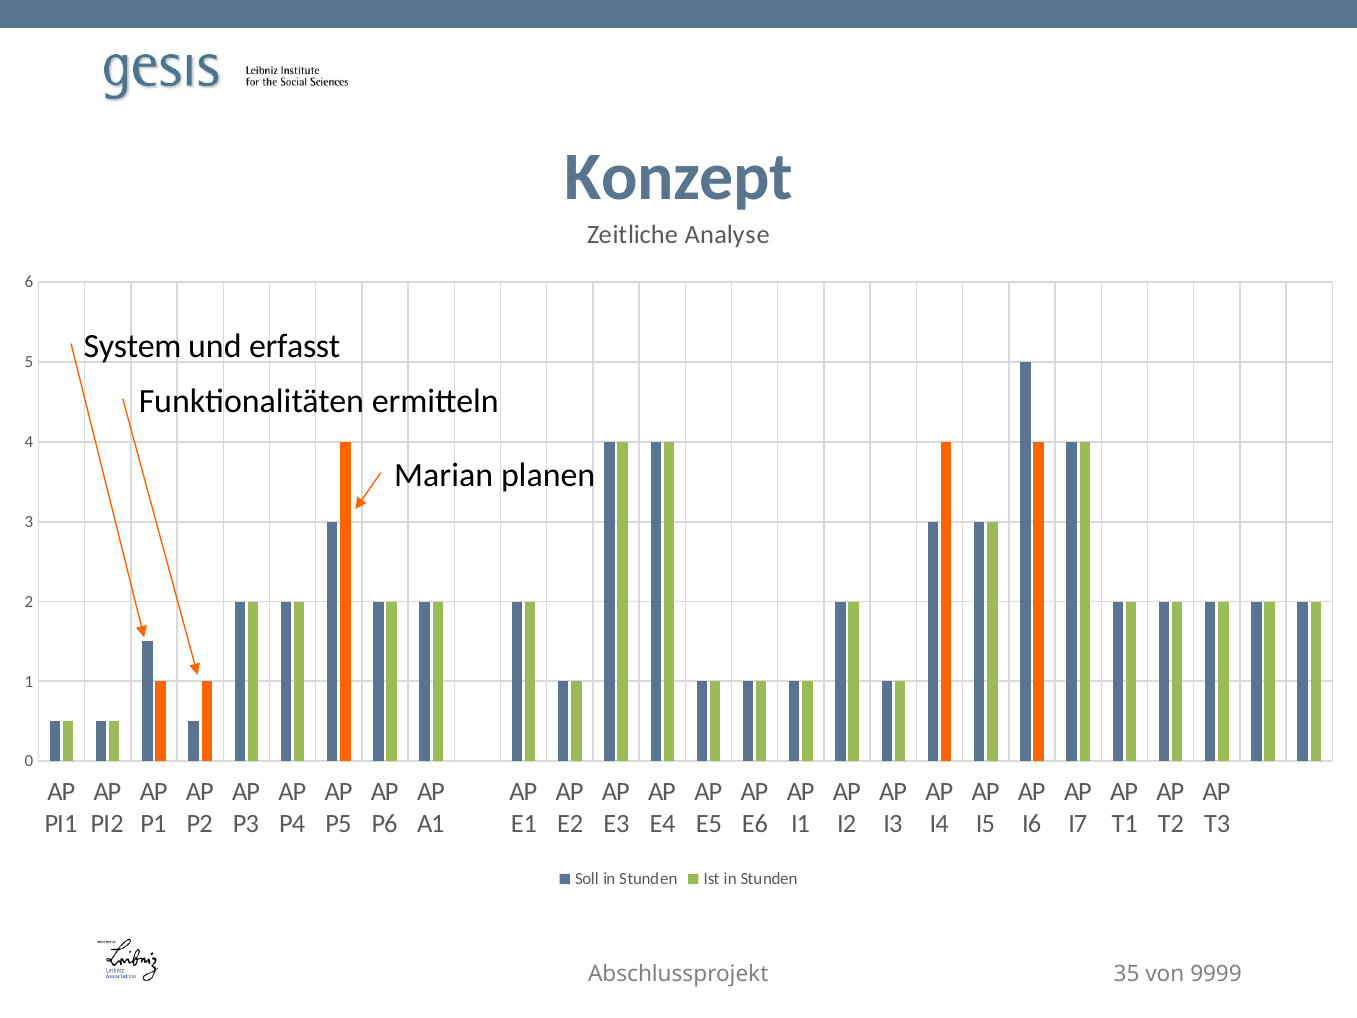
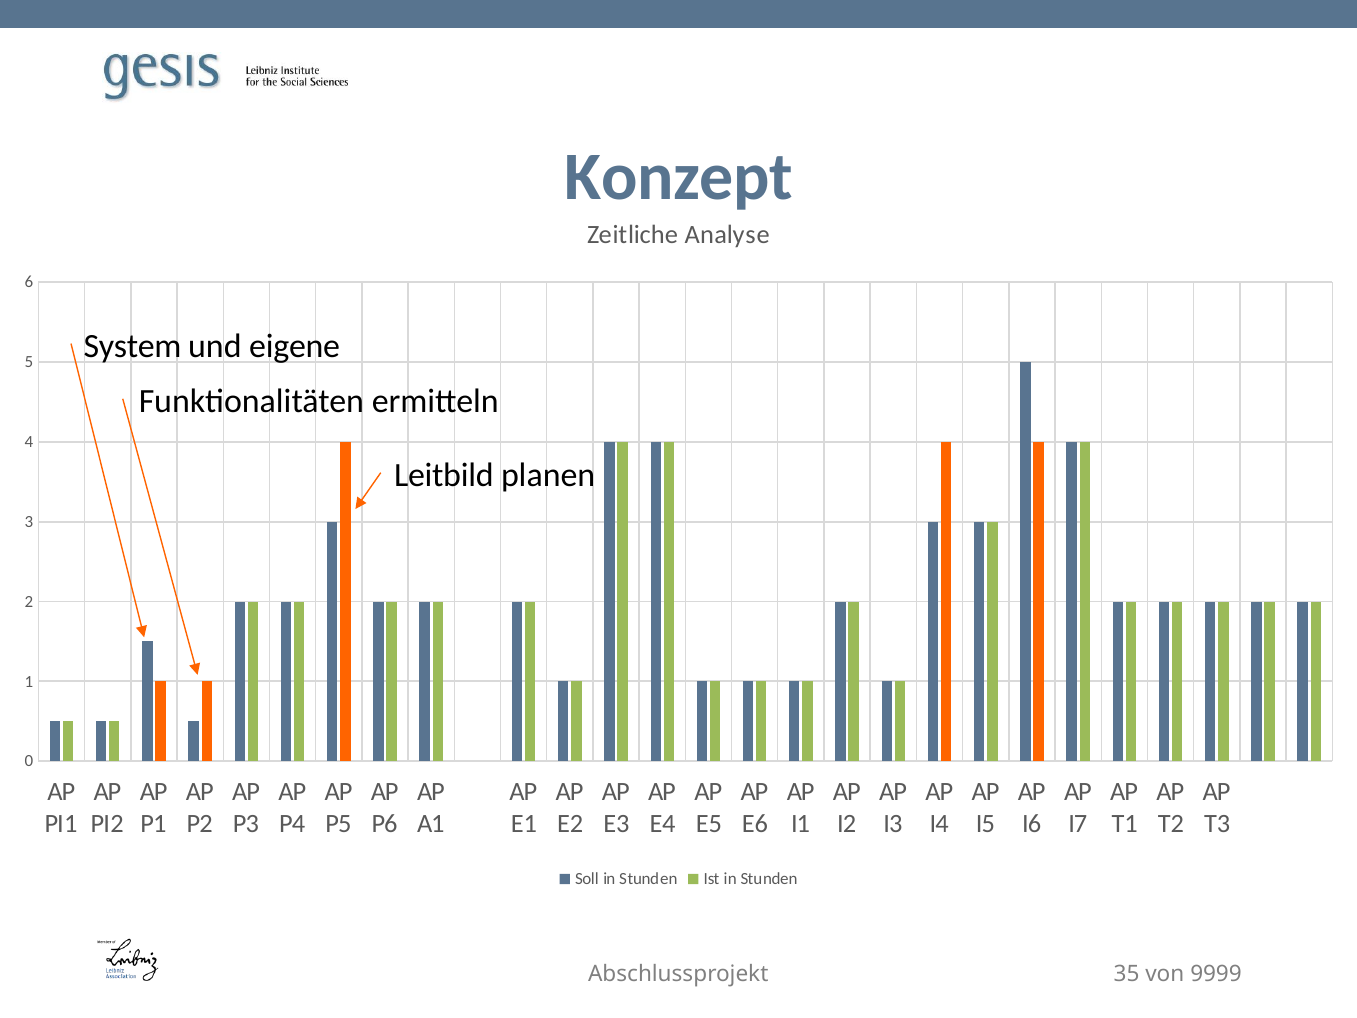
erfasst: erfasst -> eigene (295, 346)
Marian: Marian -> Leitbild (444, 475)
